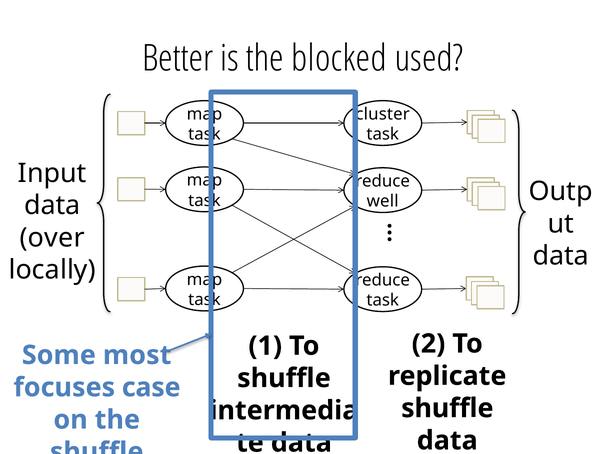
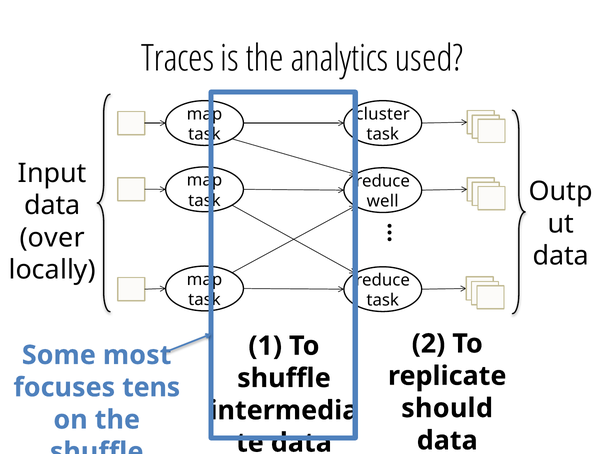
Better: Better -> Traces (178, 59)
blocked: blocked -> analytics (339, 59)
case: case -> tens (151, 388)
shuffle: shuffle -> should (447, 409)
